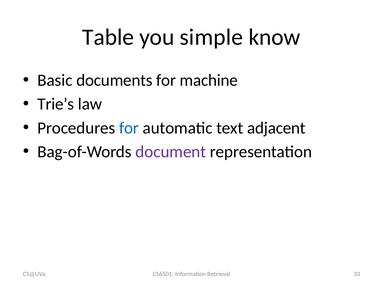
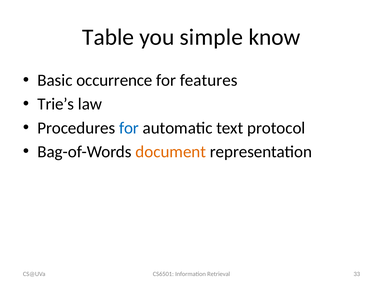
documents: documents -> occurrence (114, 80)
machine: machine -> features (209, 80)
adjacent: adjacent -> protocol (276, 128)
document colour: purple -> orange (171, 152)
